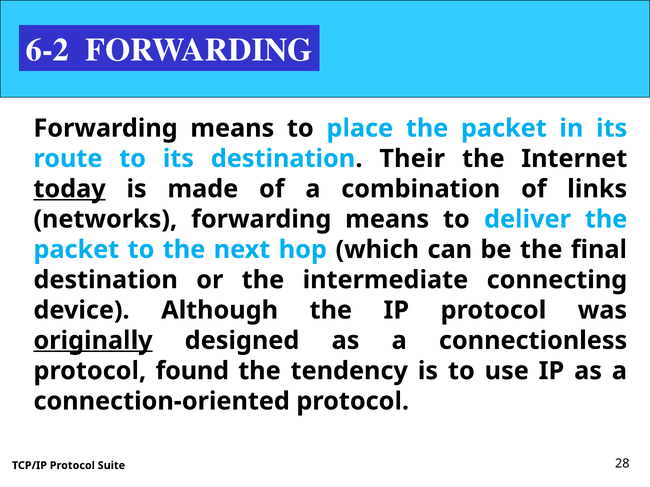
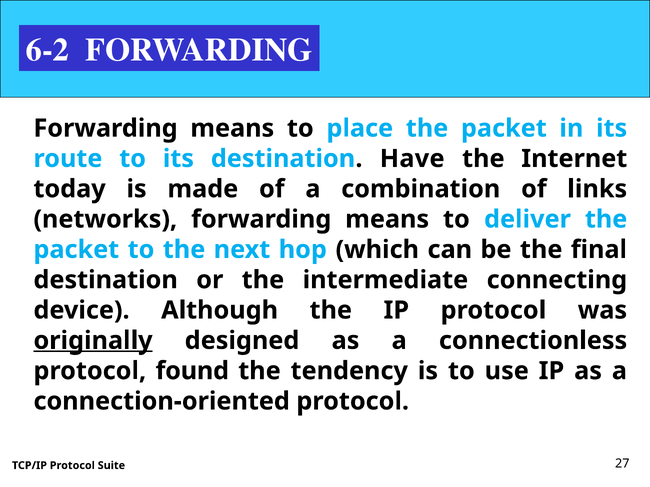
Their: Their -> Have (412, 159)
today underline: present -> none (70, 189)
28: 28 -> 27 (622, 464)
